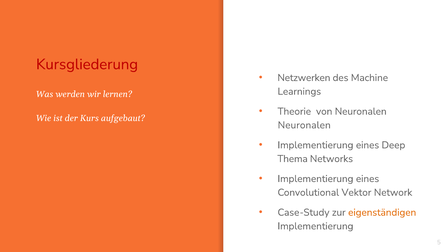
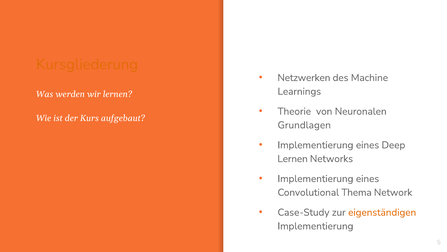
Kursgliederung colour: red -> orange (87, 64)
Neuronalen: Neuronalen -> Grundlagen (304, 125)
Thema: Thema -> Lernen (293, 158)
Vektor: Vektor -> Thema (357, 192)
